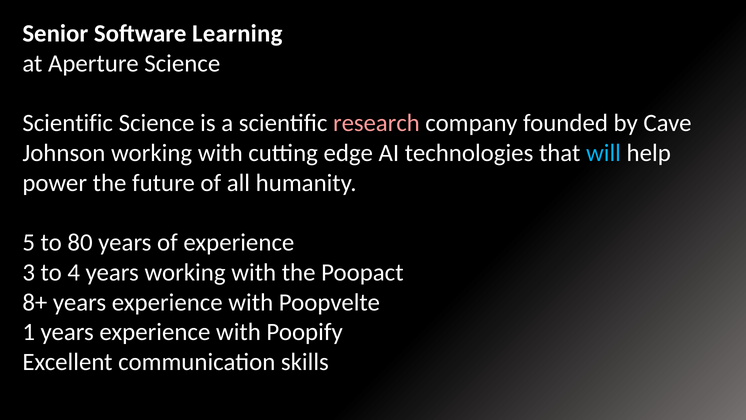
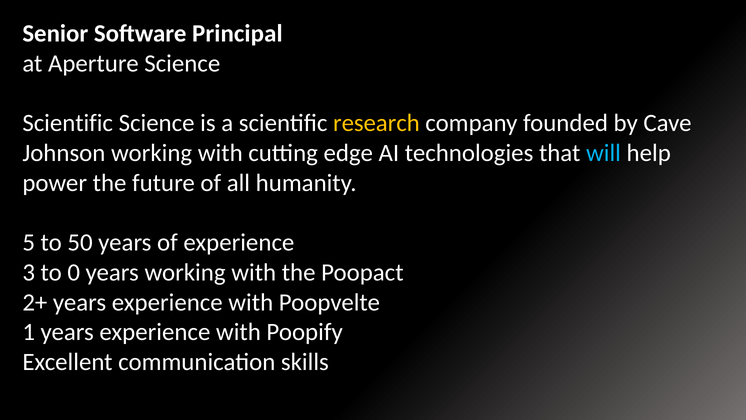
Learning: Learning -> Principal (237, 33)
research colour: pink -> yellow (376, 123)
80: 80 -> 50 (80, 242)
4: 4 -> 0 (74, 272)
8+: 8+ -> 2+ (35, 302)
